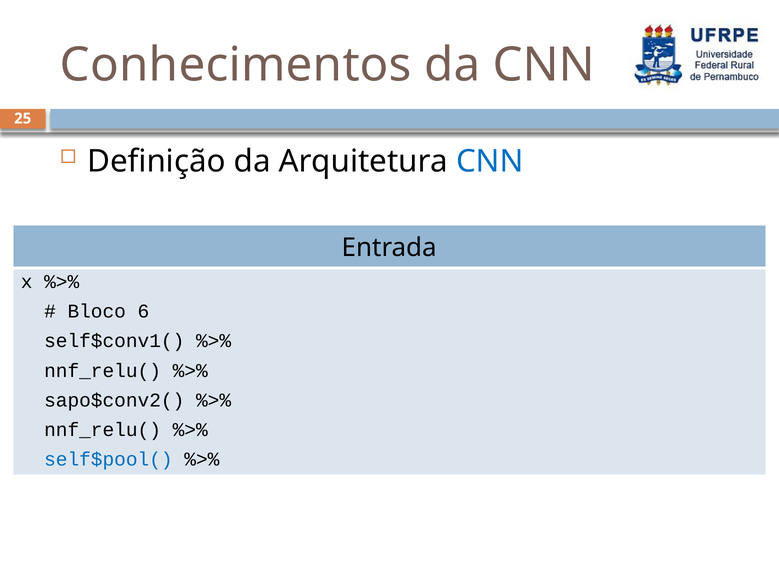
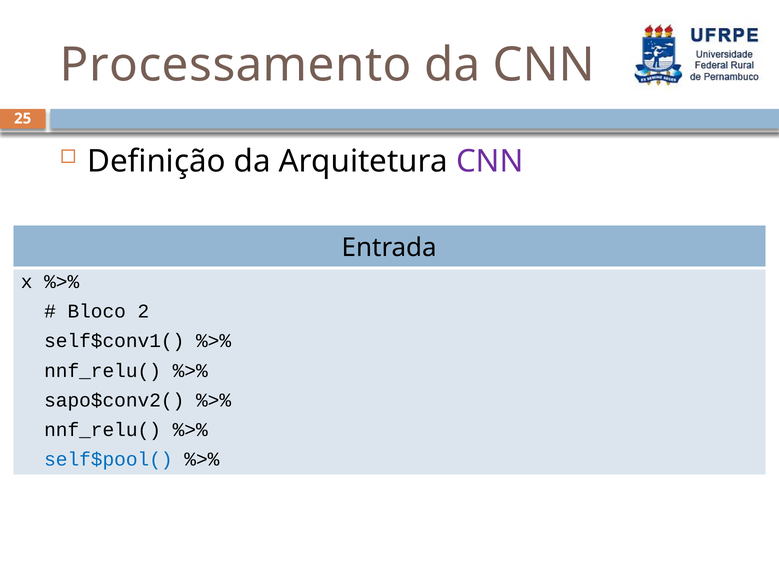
Conhecimentos: Conhecimentos -> Processamento (236, 65)
CNN colour: blue -> purple (490, 161)
6: 6 -> 2 (143, 311)
